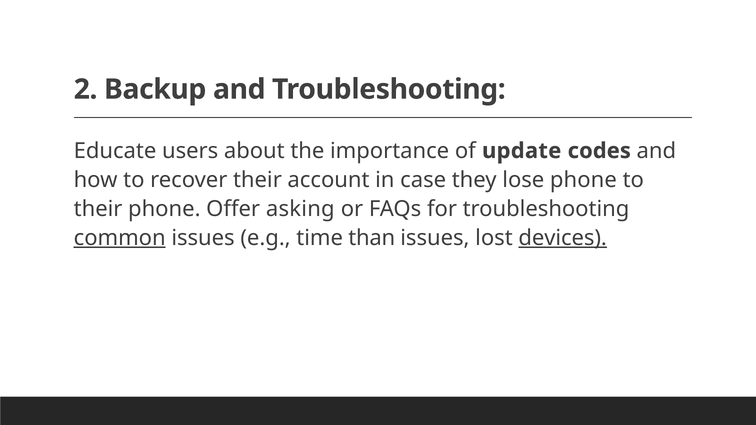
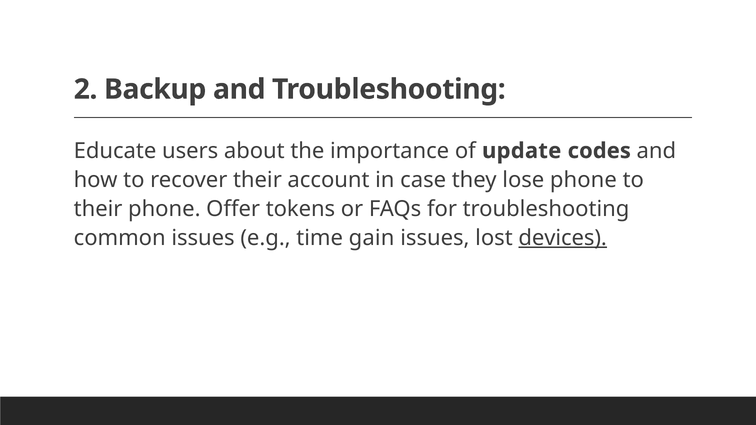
asking: asking -> tokens (300, 209)
common underline: present -> none (120, 238)
than: than -> gain (372, 238)
